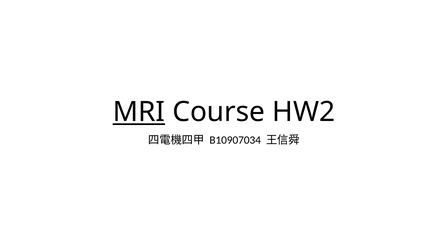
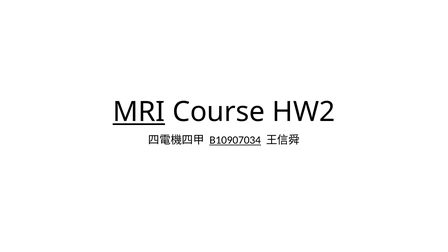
B10907034 underline: none -> present (235, 140)
